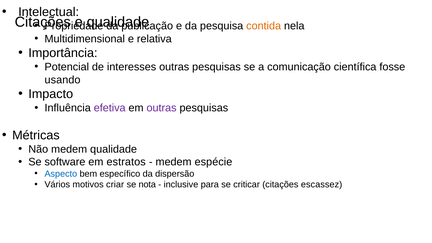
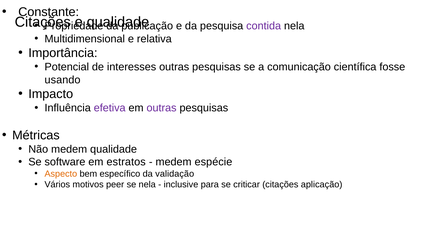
Intelectual: Intelectual -> Constante (49, 12)
contida colour: orange -> purple (264, 26)
Aspecto colour: blue -> orange (61, 174)
dispersão: dispersão -> validação (175, 174)
criar: criar -> peer (115, 185)
se nota: nota -> nela (147, 185)
escassez: escassez -> aplicação (322, 185)
